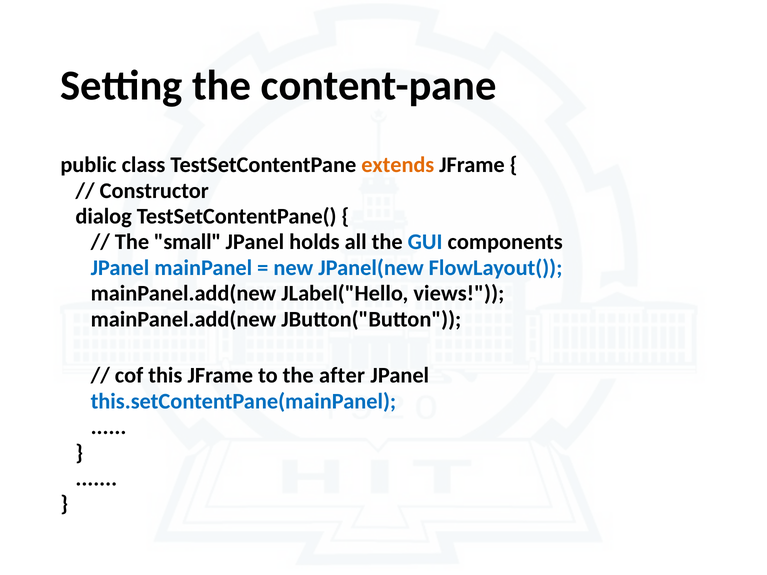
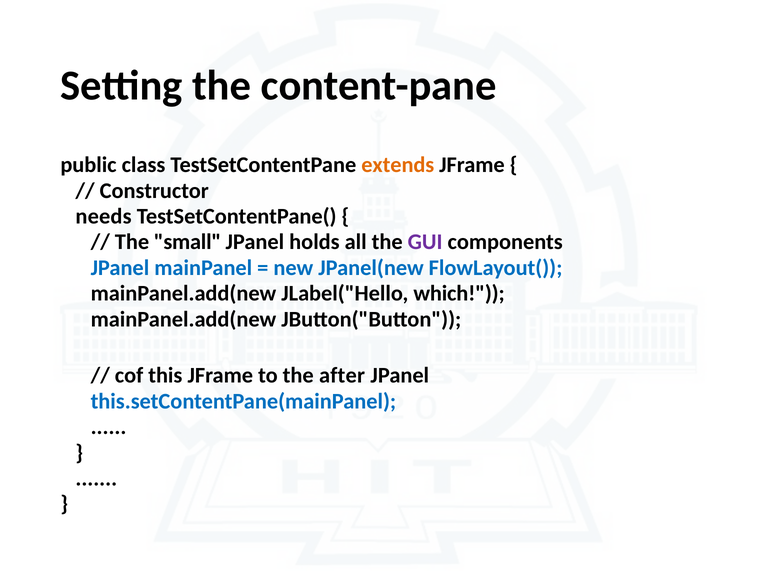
dialog: dialog -> needs (104, 216)
GUI colour: blue -> purple (425, 242)
views: views -> which (459, 294)
